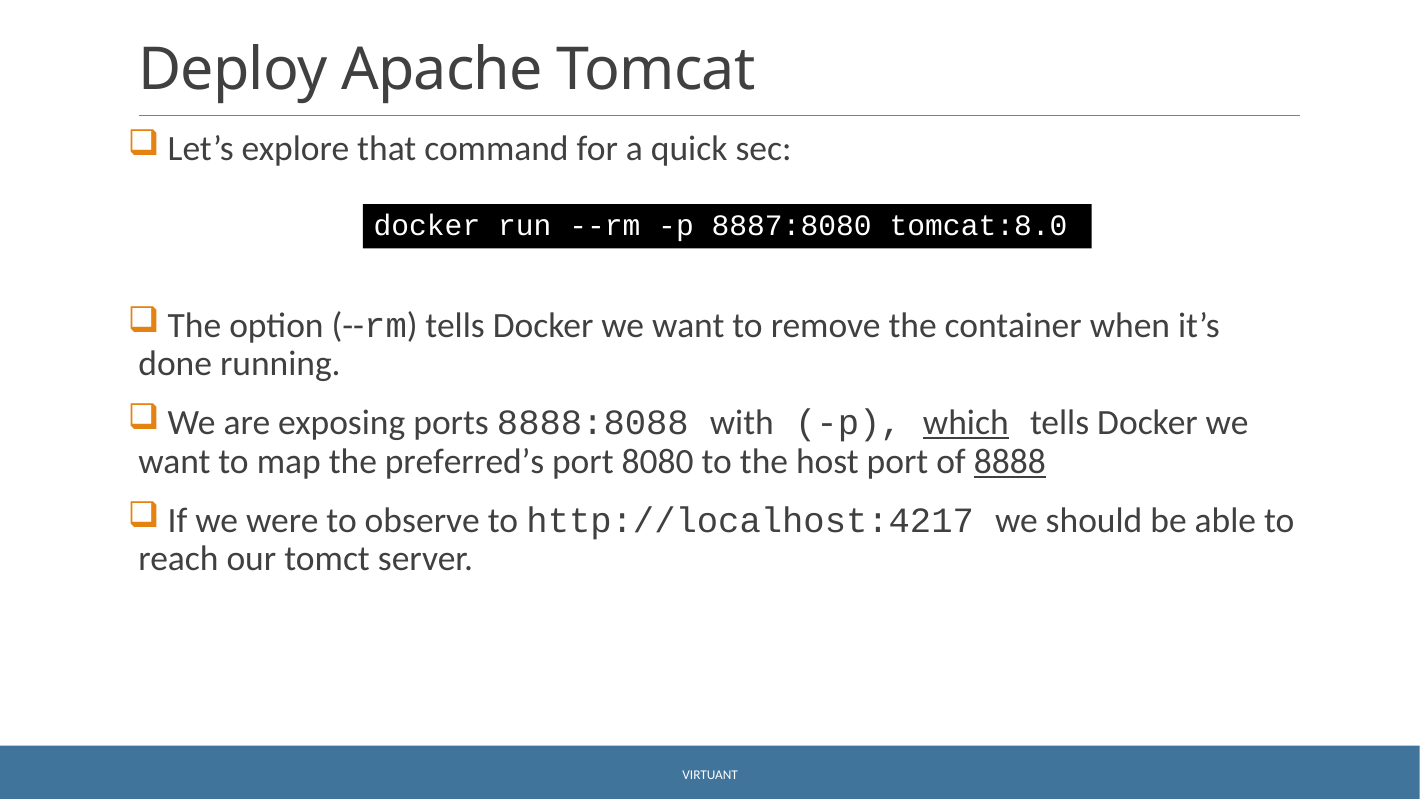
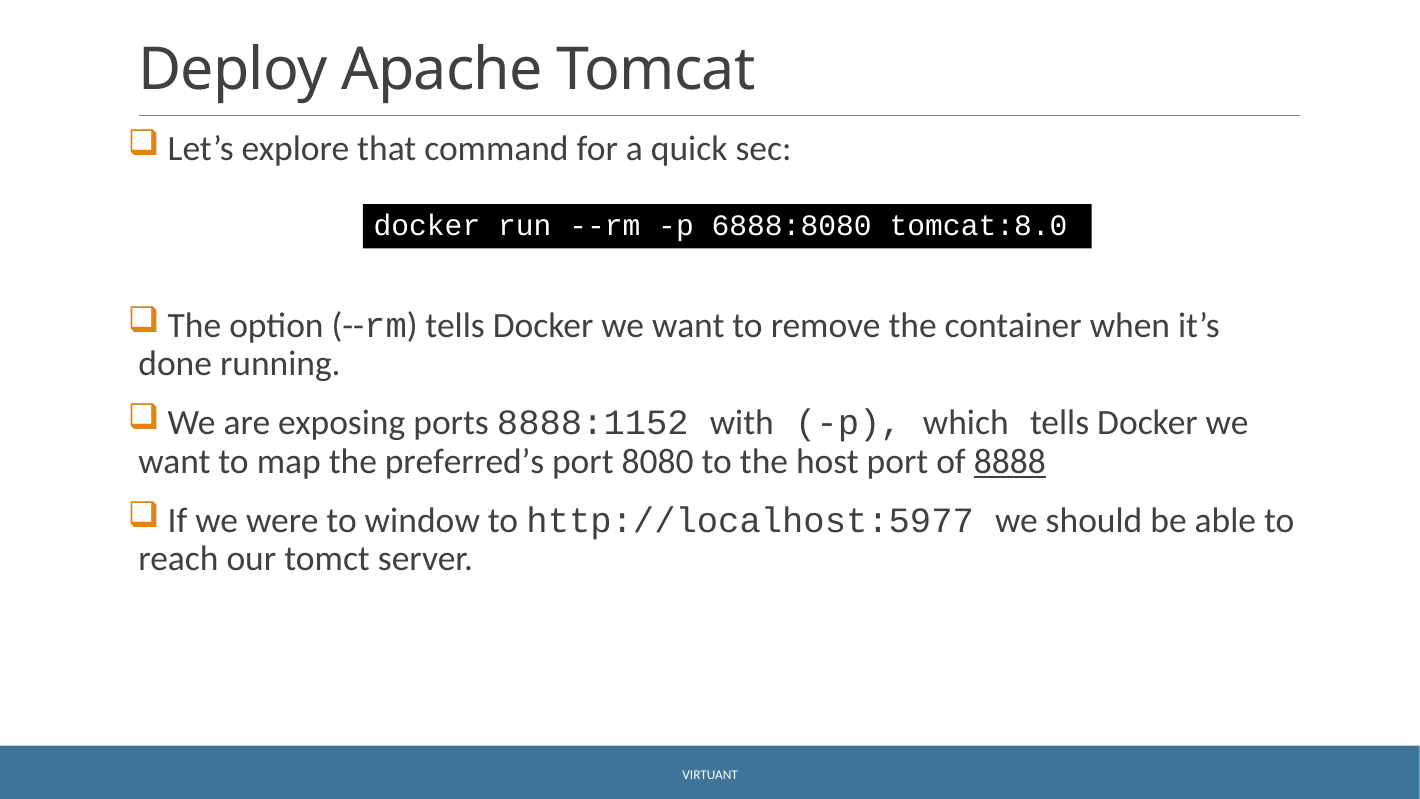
8887:8080: 8887:8080 -> 6888:8080 (792, 225)
8888:8088: 8888:8088 -> 8888:1152 (593, 423)
which underline: present -> none (966, 423)
observe: observe -> window (422, 520)
http://localhost:4217: http://localhost:4217 -> http://localhost:5977 (750, 520)
